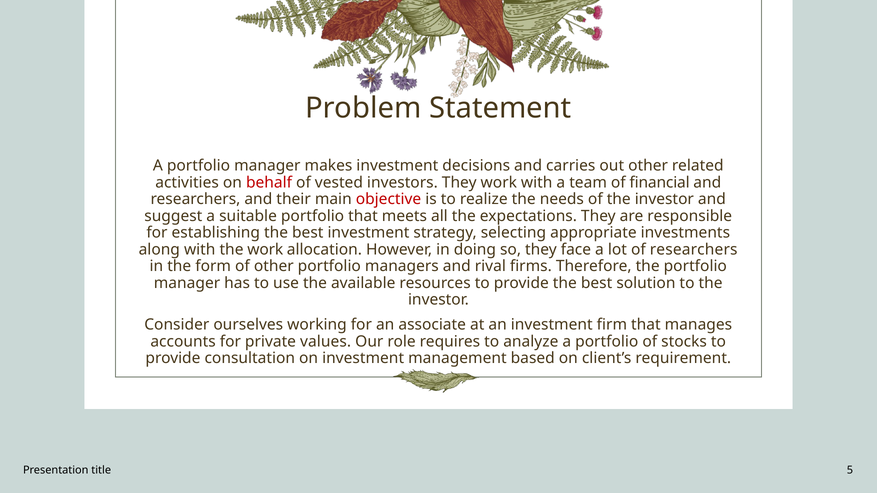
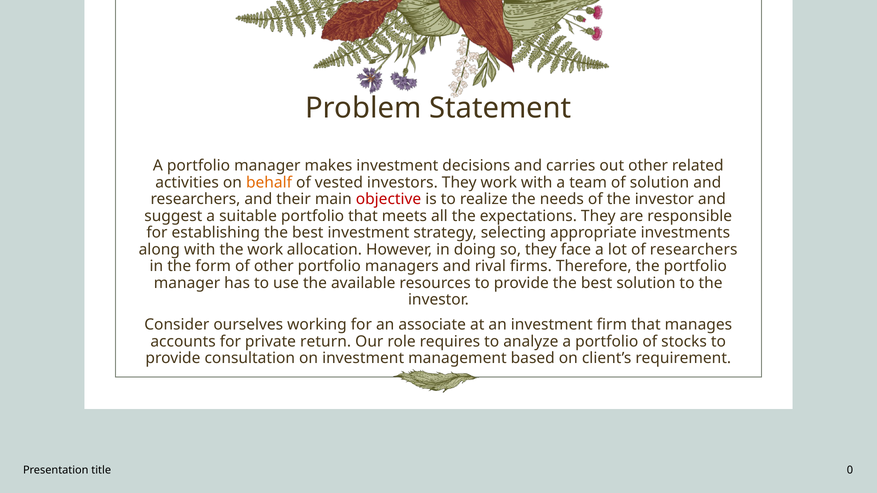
behalf colour: red -> orange (269, 183)
of financial: financial -> solution (659, 183)
values: values -> return (326, 342)
5: 5 -> 0 (850, 470)
